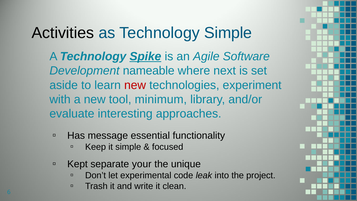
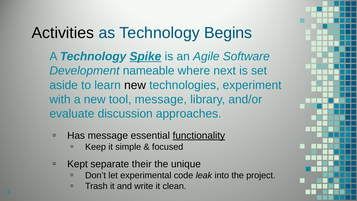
Technology Simple: Simple -> Begins (228, 33)
new colour: red -> black (135, 85)
tool minimum: minimum -> message (161, 99)
interesting: interesting -> discussion (125, 114)
functionality underline: none -> present (199, 135)
your: your -> their (142, 164)
